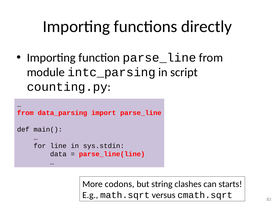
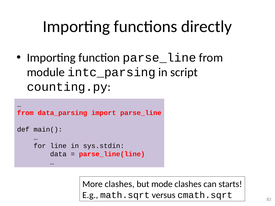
More codons: codons -> clashes (120, 184)
string: string -> mode (162, 184)
